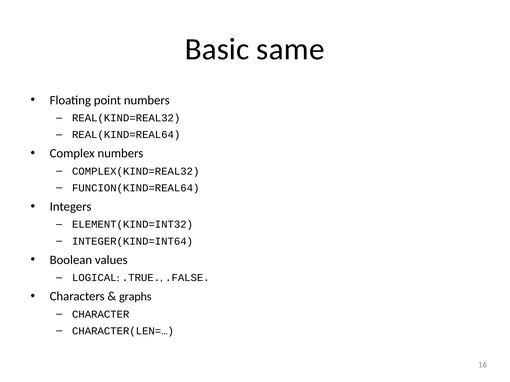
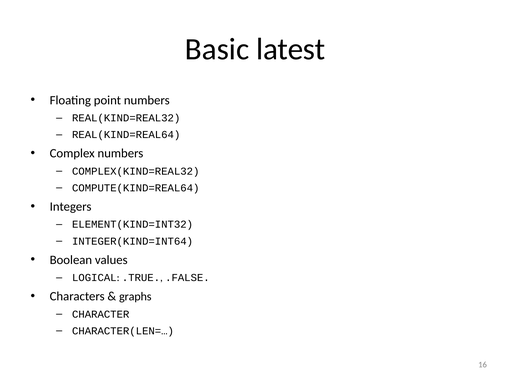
same: same -> latest (291, 49)
FUNCION(KIND=REAL64: FUNCION(KIND=REAL64 -> COMPUTE(KIND=REAL64 (136, 188)
